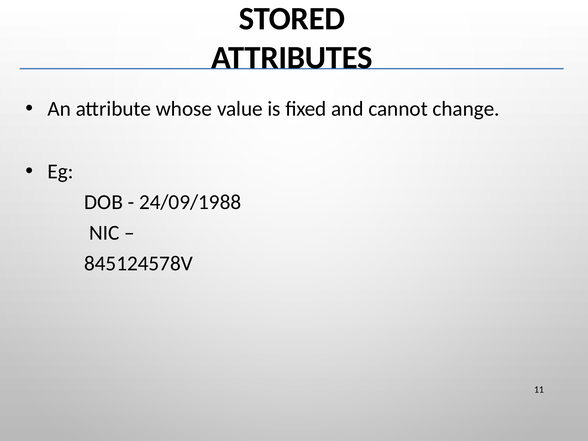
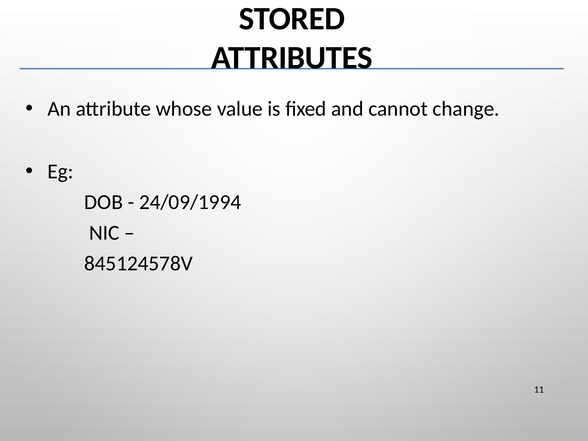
24/09/1988: 24/09/1988 -> 24/09/1994 (190, 202)
